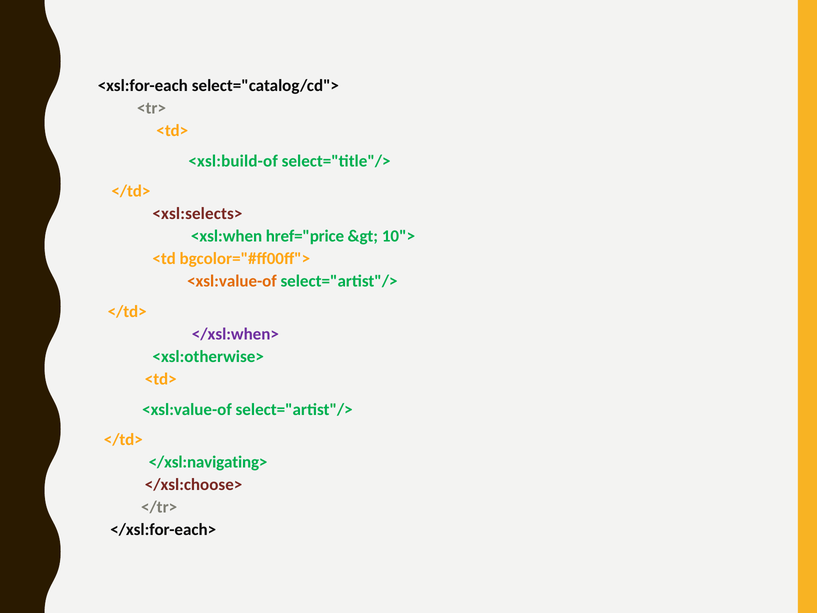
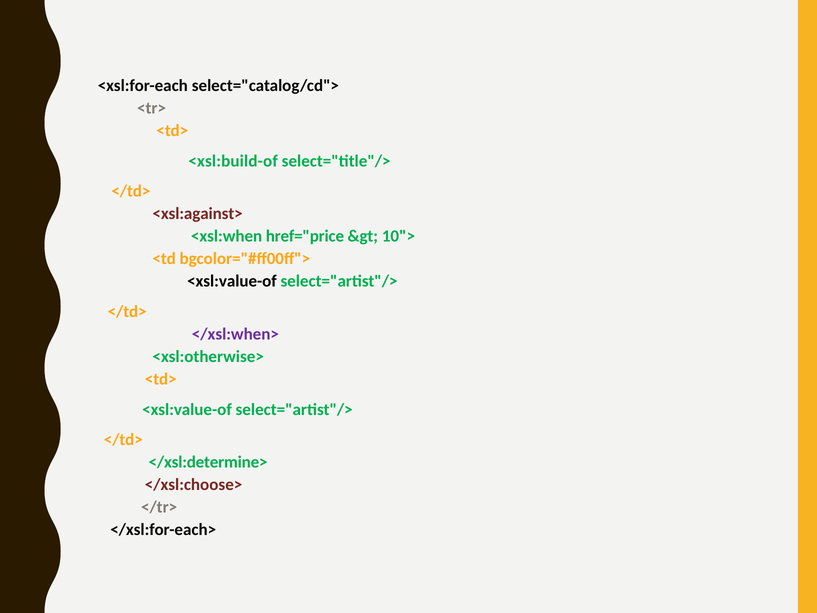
<xsl:selects>: <xsl:selects> -> <xsl:against> (198, 214)
<xsl:value-of colour: orange -> black (232, 281)
</xsl:navigating>: </xsl:navigating> -> </xsl:determine> (208, 462)
